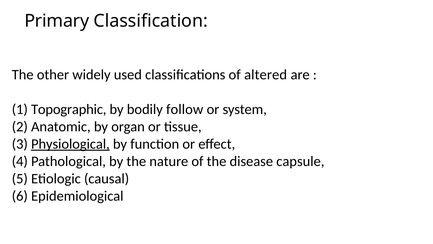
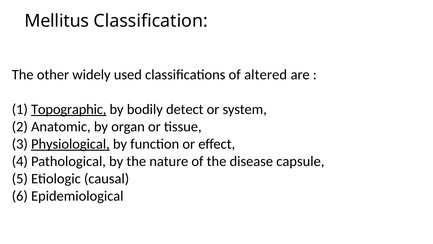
Primary: Primary -> Mellitus (57, 21)
Topographic underline: none -> present (69, 109)
follow: follow -> detect (185, 109)
